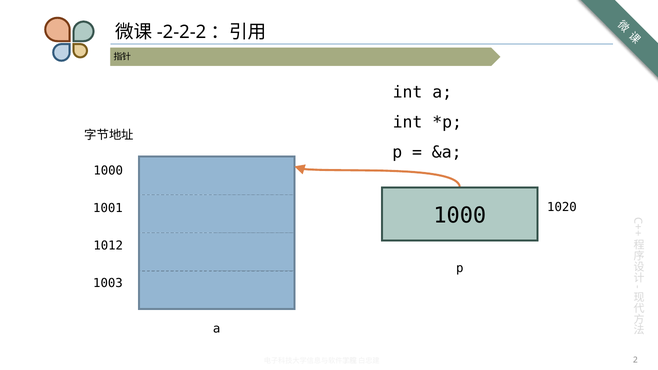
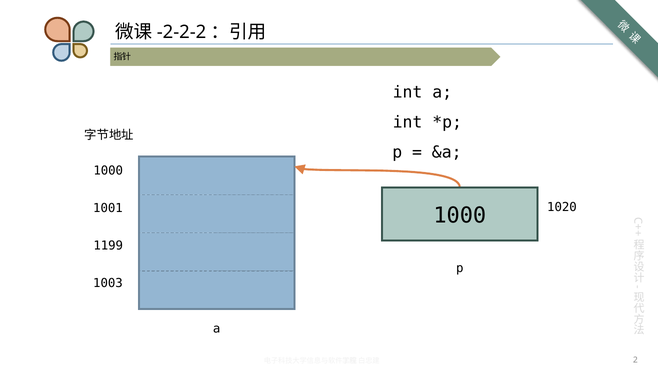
1012: 1012 -> 1199 (108, 246)
